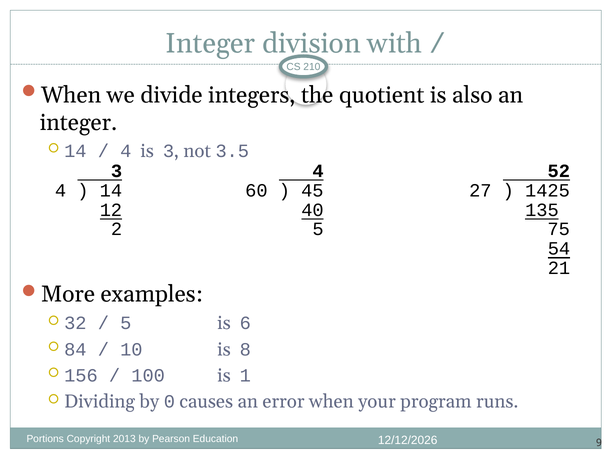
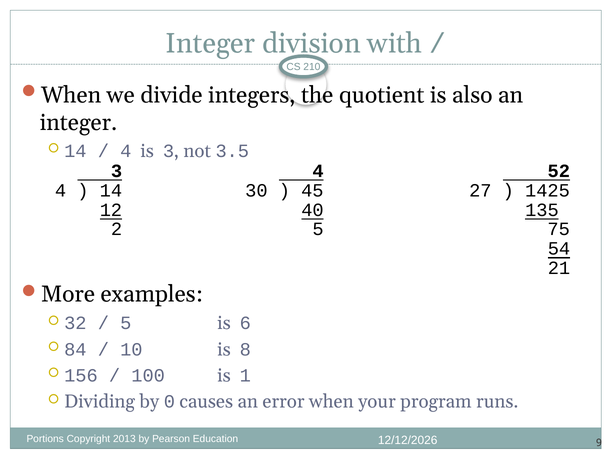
60: 60 -> 30 (256, 190)
